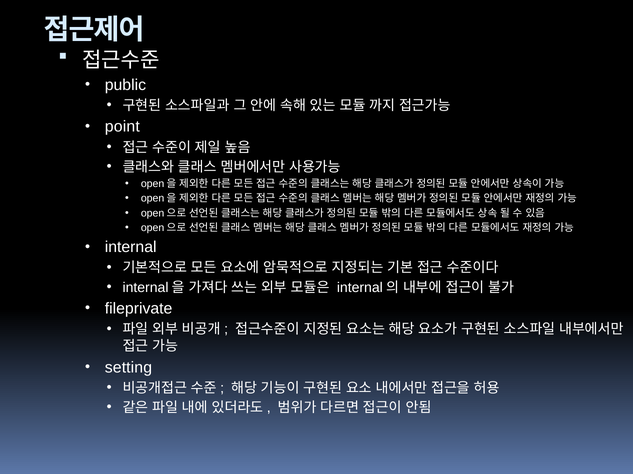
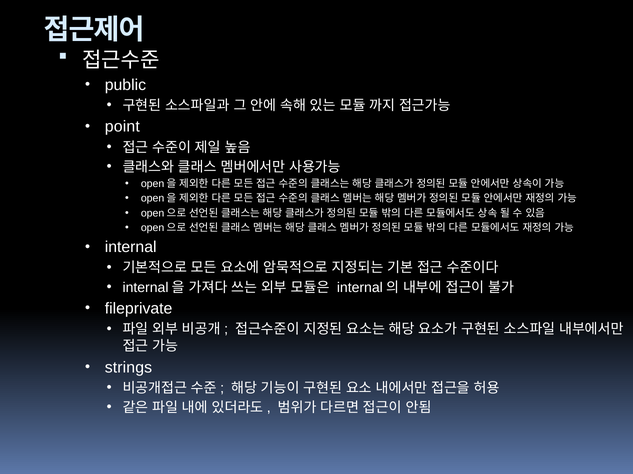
setting: setting -> strings (128, 368)
